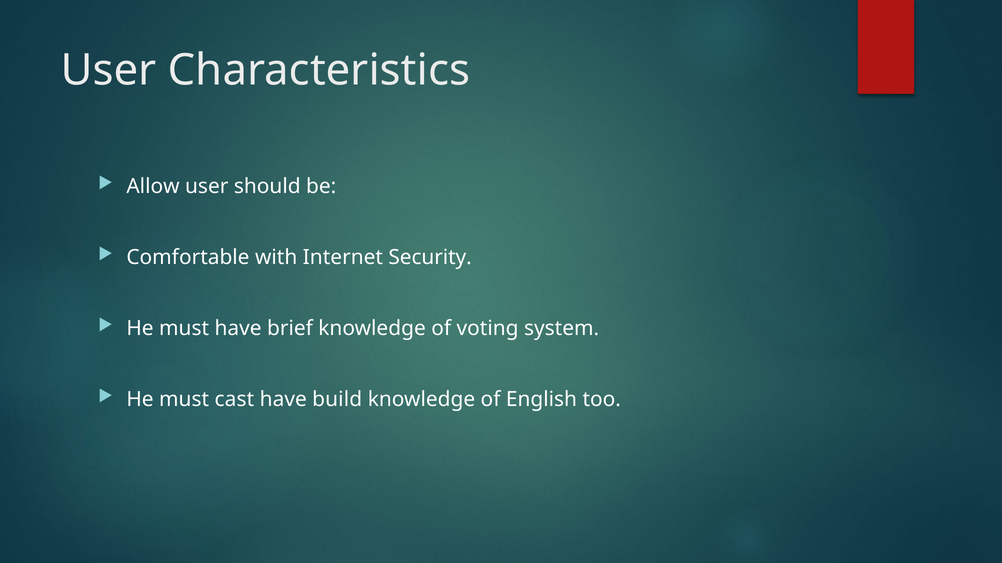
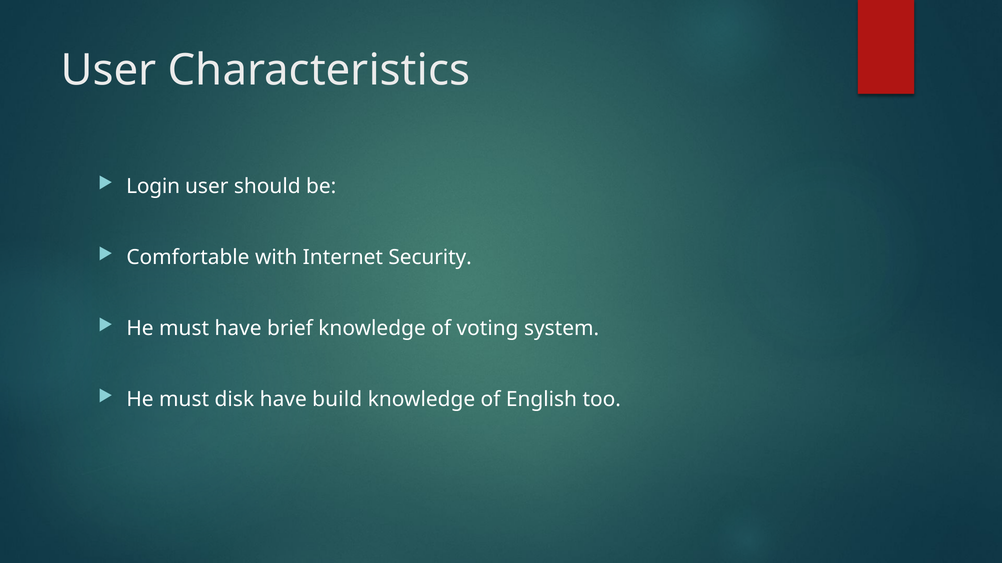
Allow: Allow -> Login (153, 187)
cast: cast -> disk (234, 400)
